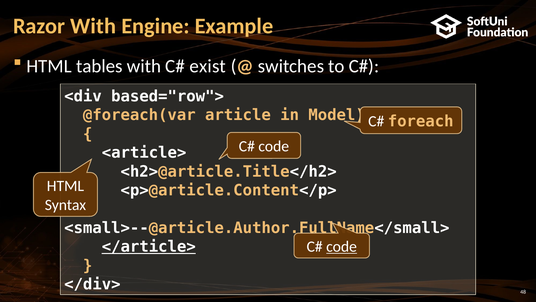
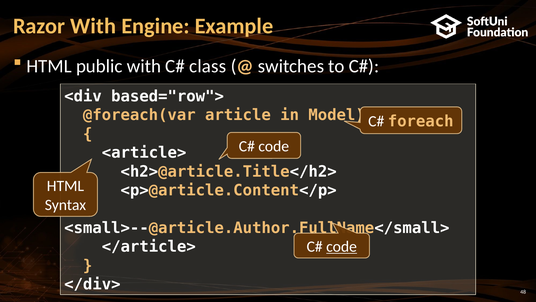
tables: tables -> public (99, 66)
exist: exist -> class (208, 66)
</article> underline: present -> none (149, 246)
